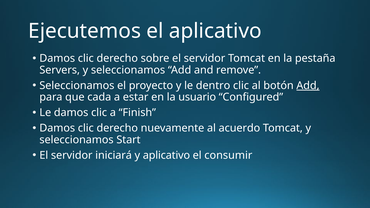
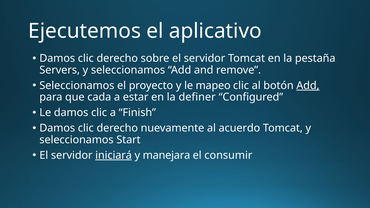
dentro: dentro -> mapeo (213, 86)
usuario: usuario -> definer (197, 97)
iniciará underline: none -> present (114, 155)
y aplicativo: aplicativo -> manejara (166, 155)
